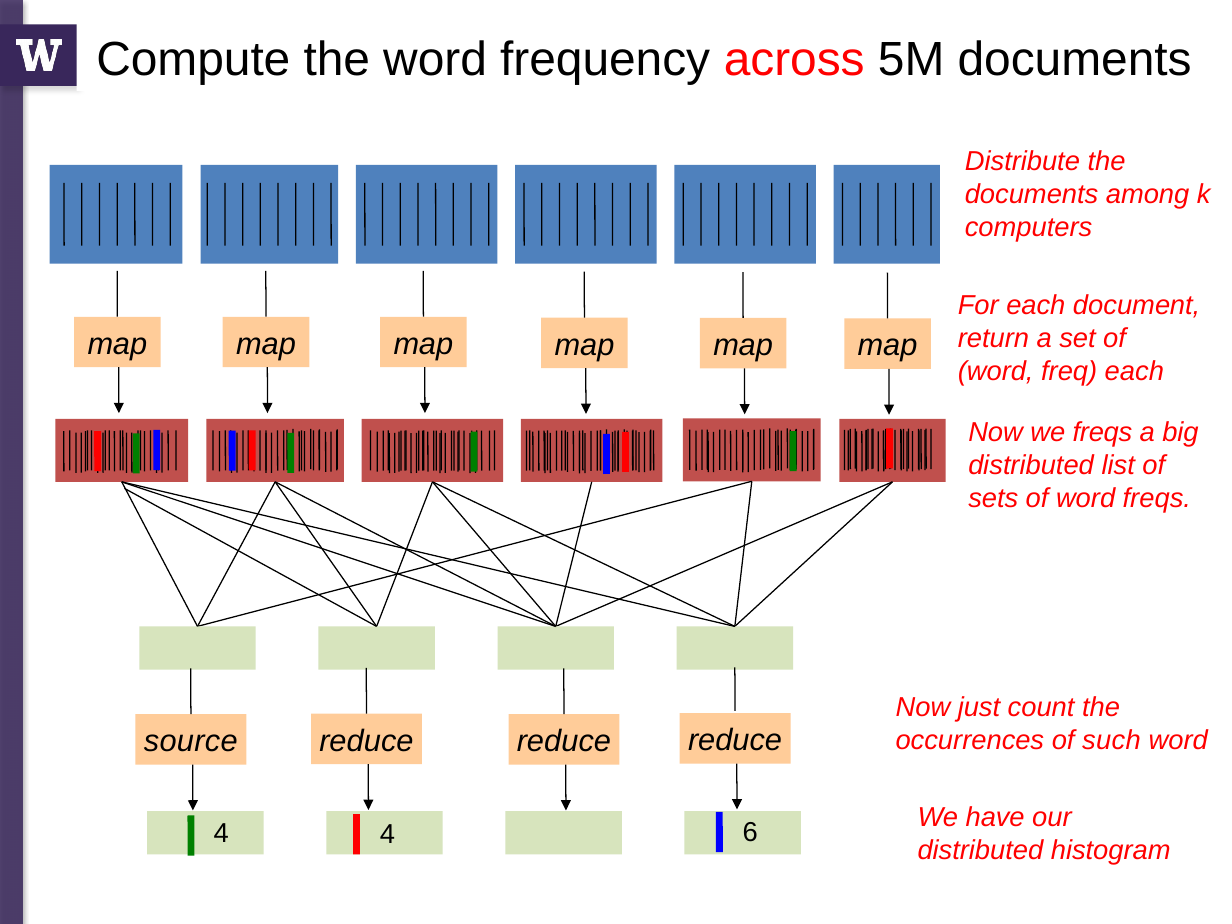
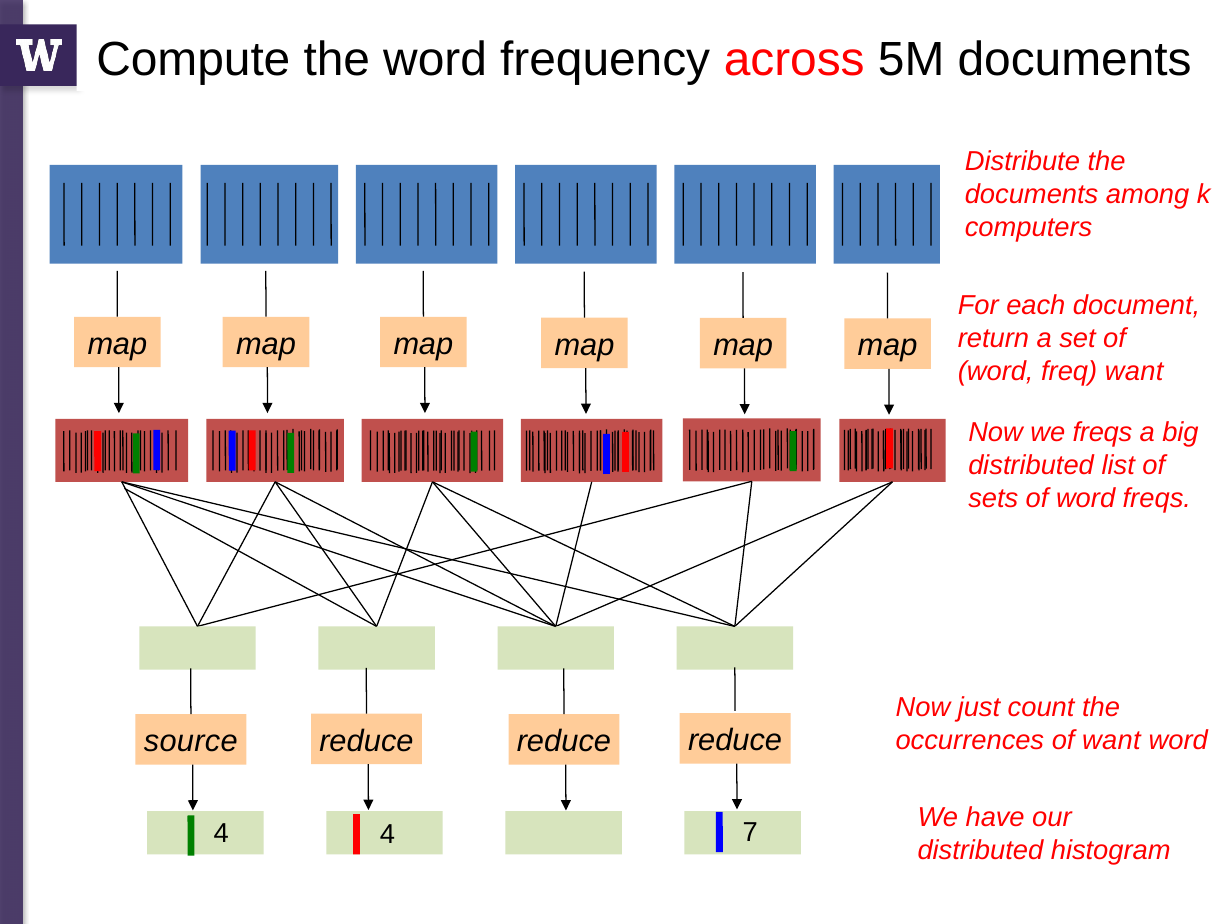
freq each: each -> want (1134, 371)
of such: such -> want (1111, 740)
6: 6 -> 7 (750, 832)
